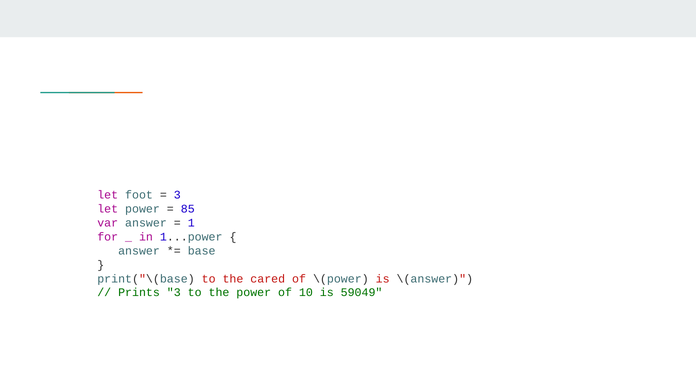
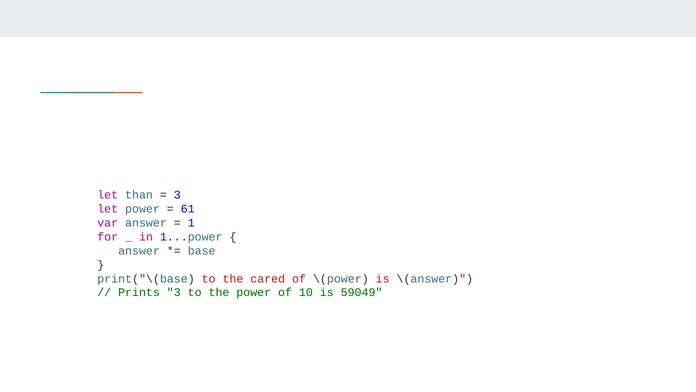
foot: foot -> than (139, 195)
85: 85 -> 61 (188, 209)
